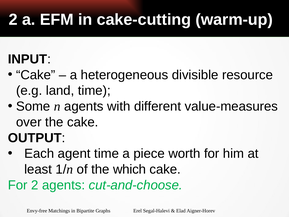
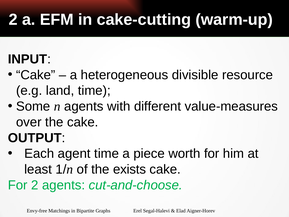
which: which -> exists (130, 169)
